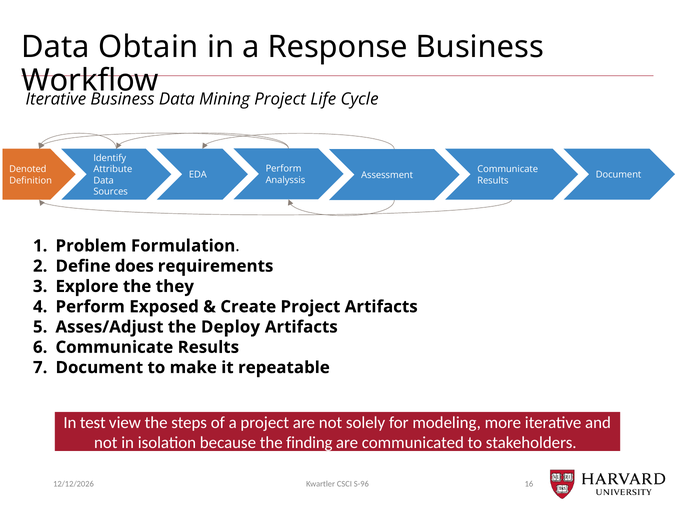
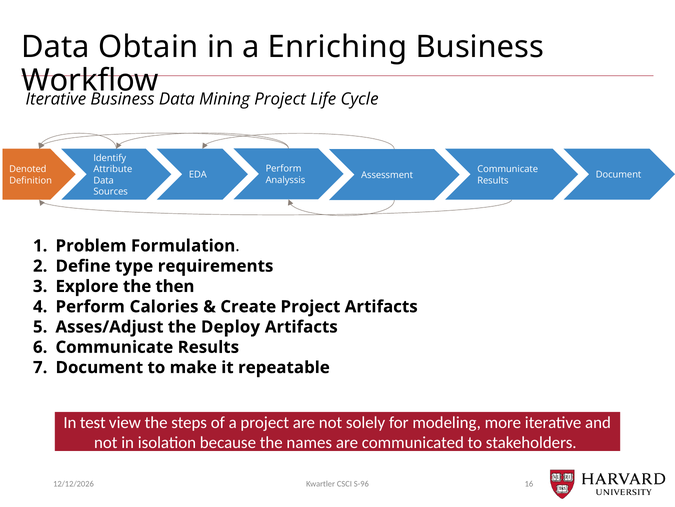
Response: Response -> Enriching (338, 47)
does: does -> type (134, 266)
they: they -> then (175, 286)
Exposed: Exposed -> Calories (164, 306)
finding: finding -> names (309, 442)
